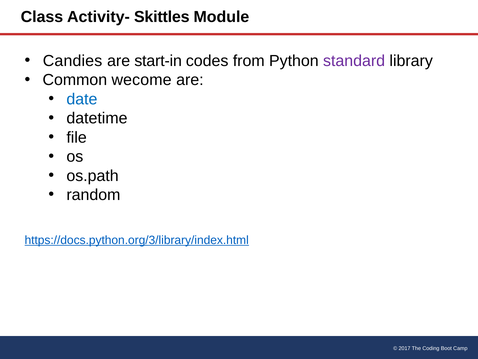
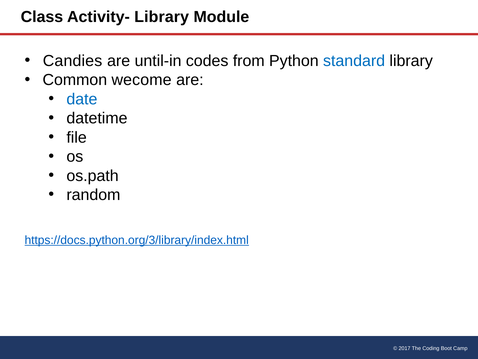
Activity- Skittles: Skittles -> Library (162, 17)
start-in: start-in -> until-in (158, 61)
standard colour: purple -> blue (354, 61)
